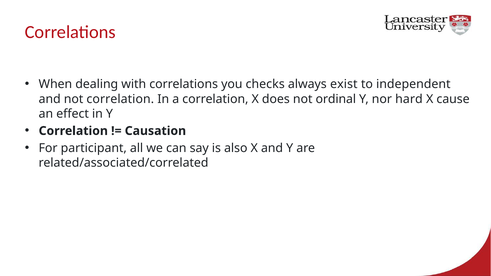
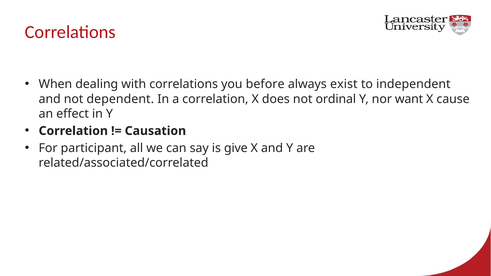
checks: checks -> before (265, 84)
not correlation: correlation -> dependent (120, 99)
hard: hard -> want (409, 99)
also: also -> give (236, 148)
